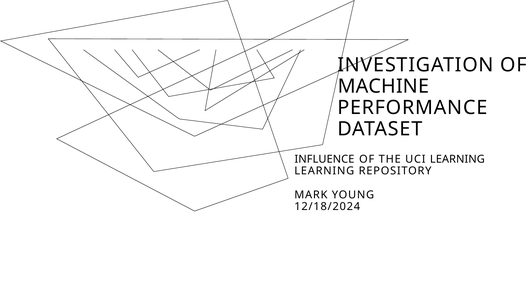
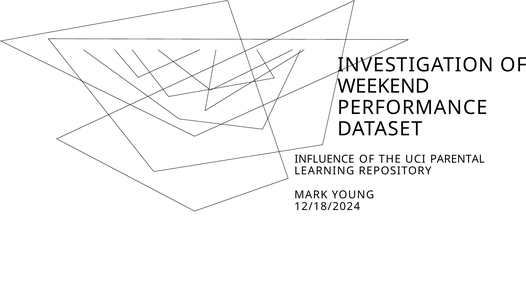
MACHINE: MACHINE -> WEEKEND (384, 86)
UCI LEARNING: LEARNING -> PARENTAL (457, 159)
